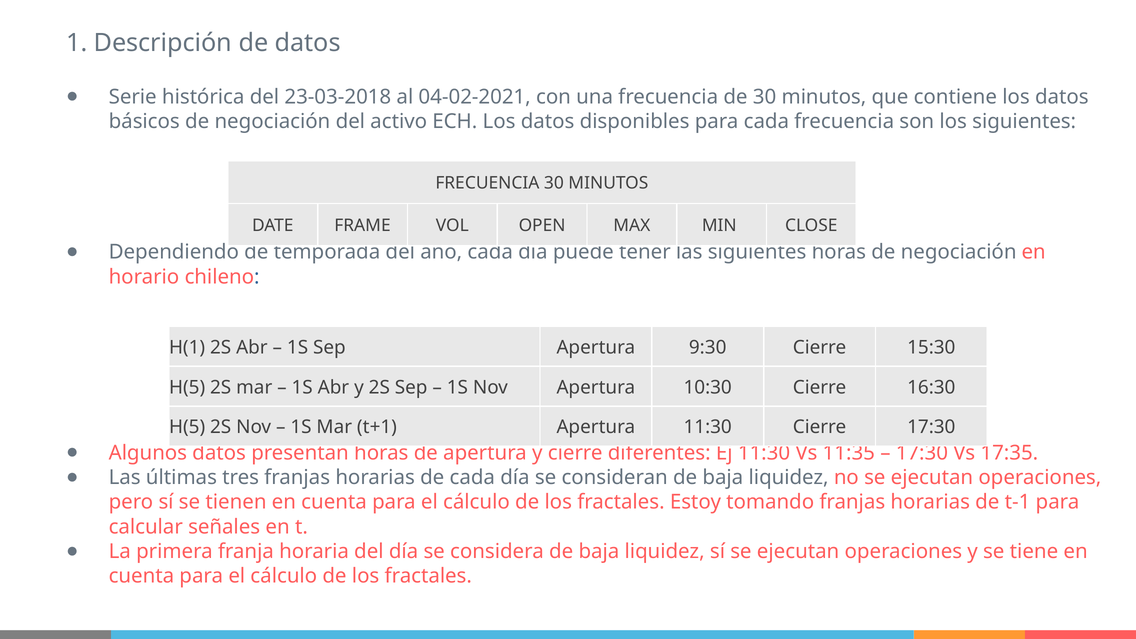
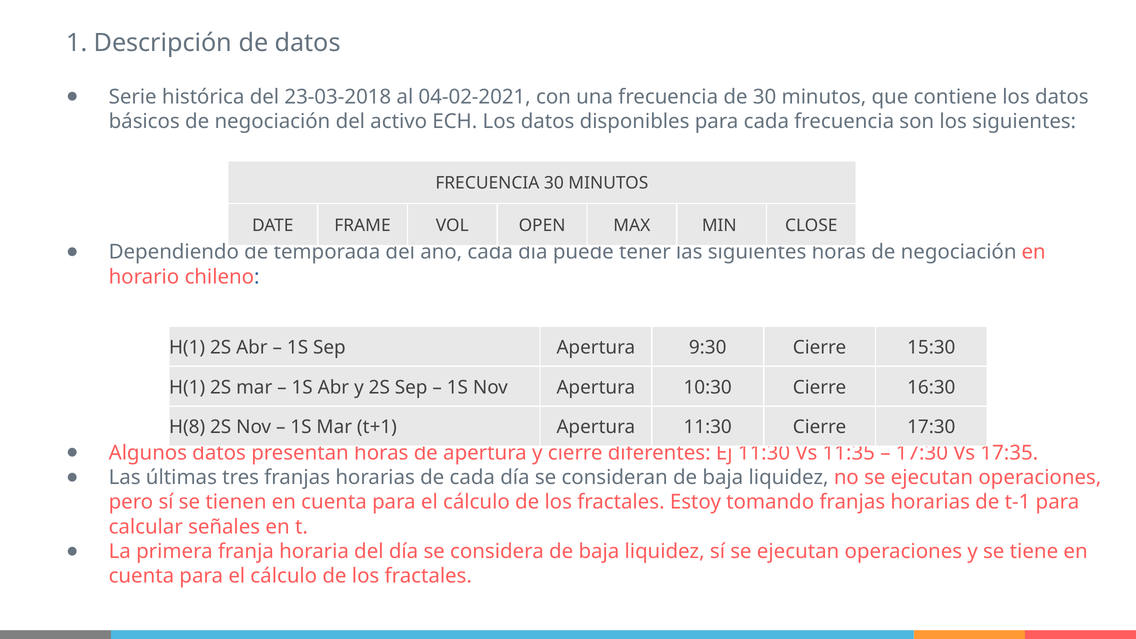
H(5: H(5 -> H(1 (187, 387)
H(5: H(5 -> H(8 (187, 427)
